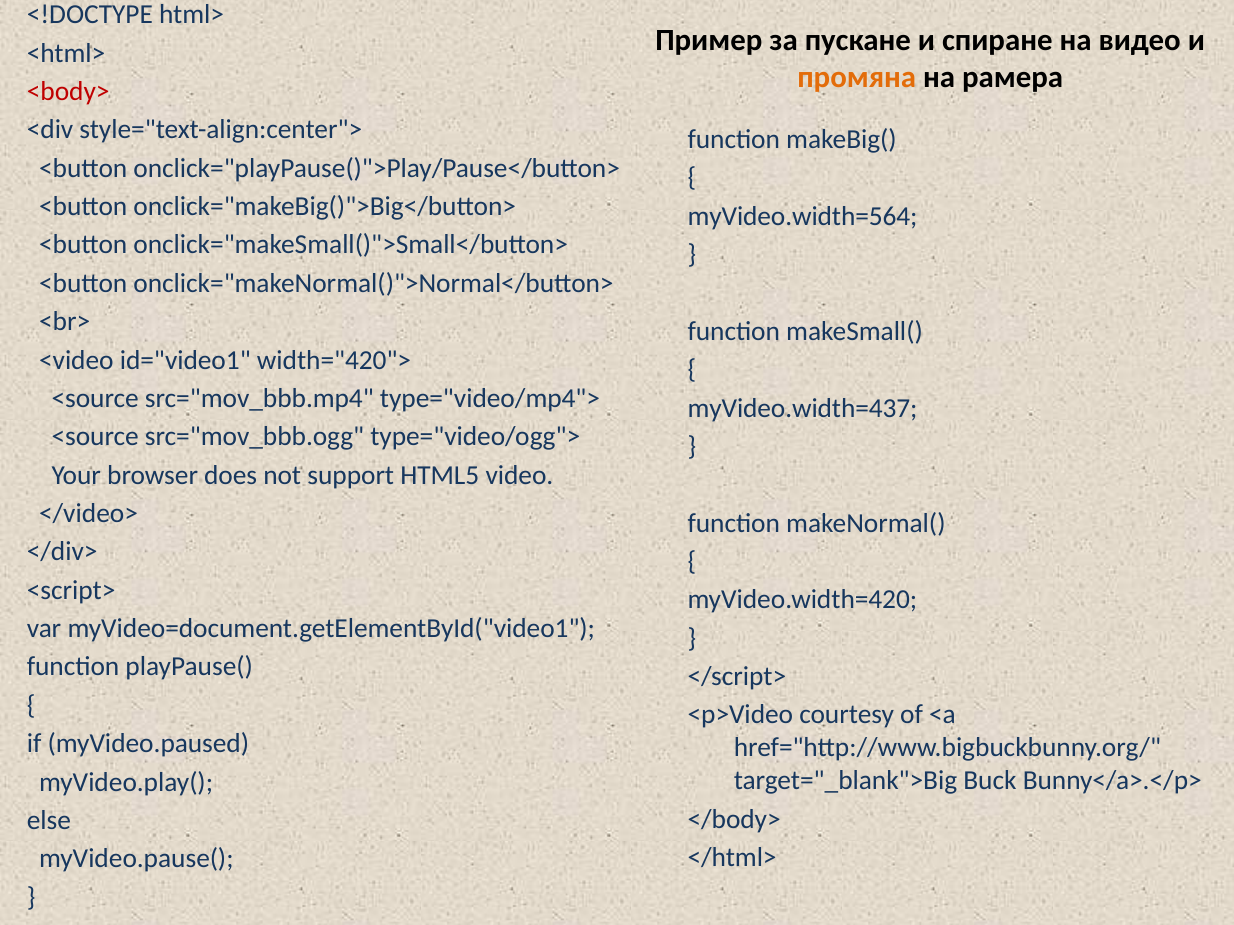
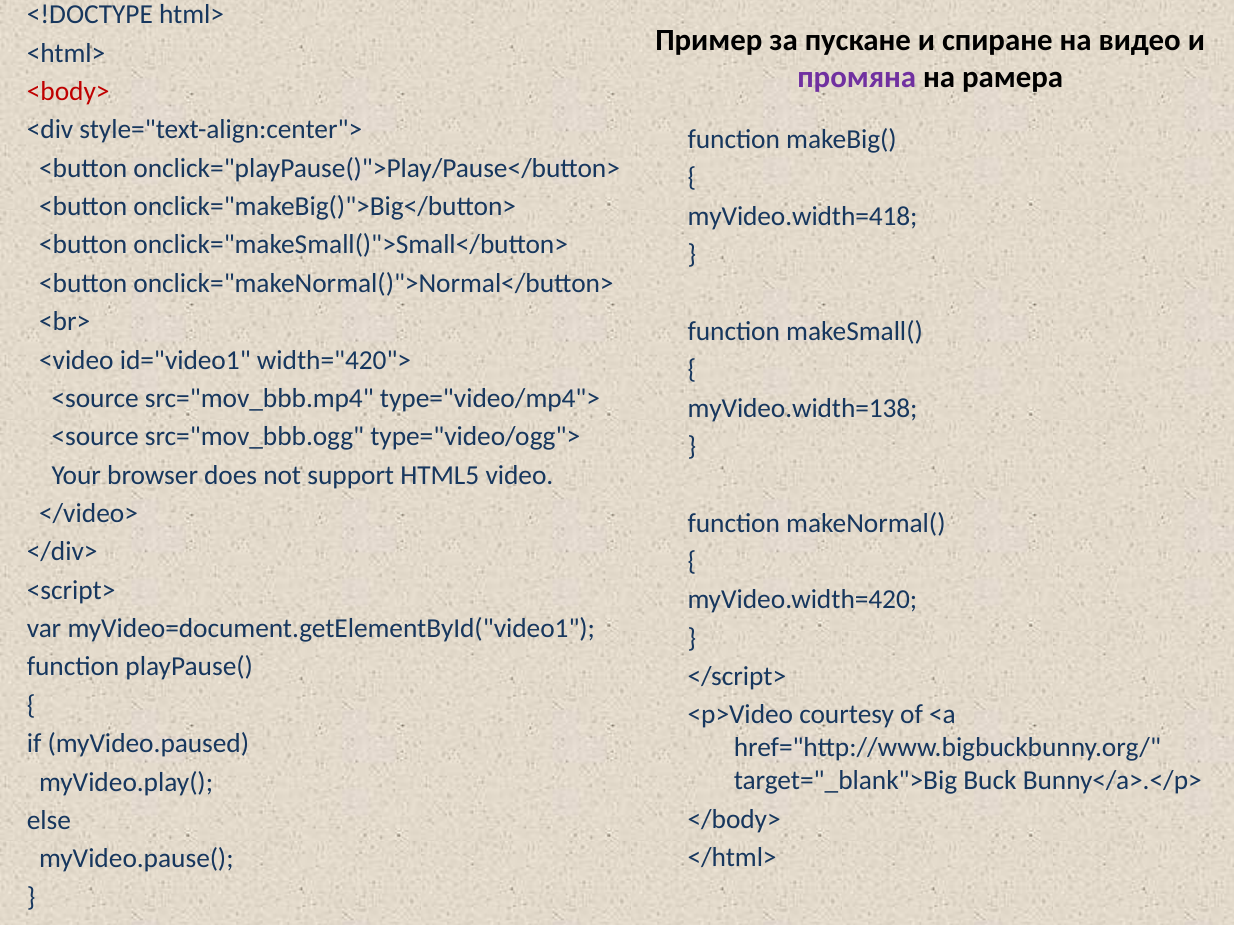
промяна colour: orange -> purple (857, 77)
myVideo.width=564: myVideo.width=564 -> myVideo.width=418 (802, 216)
myVideo.width=437: myVideo.width=437 -> myVideo.width=138 (802, 408)
